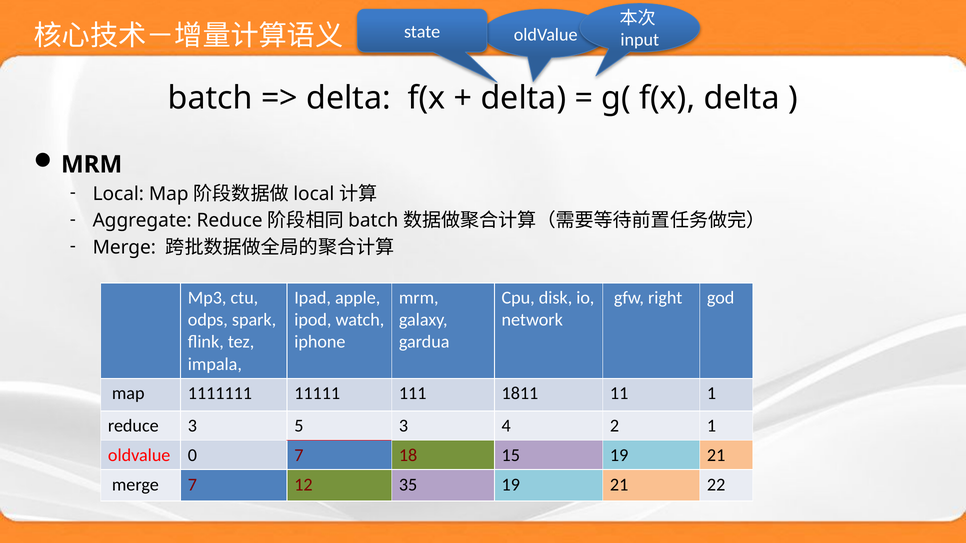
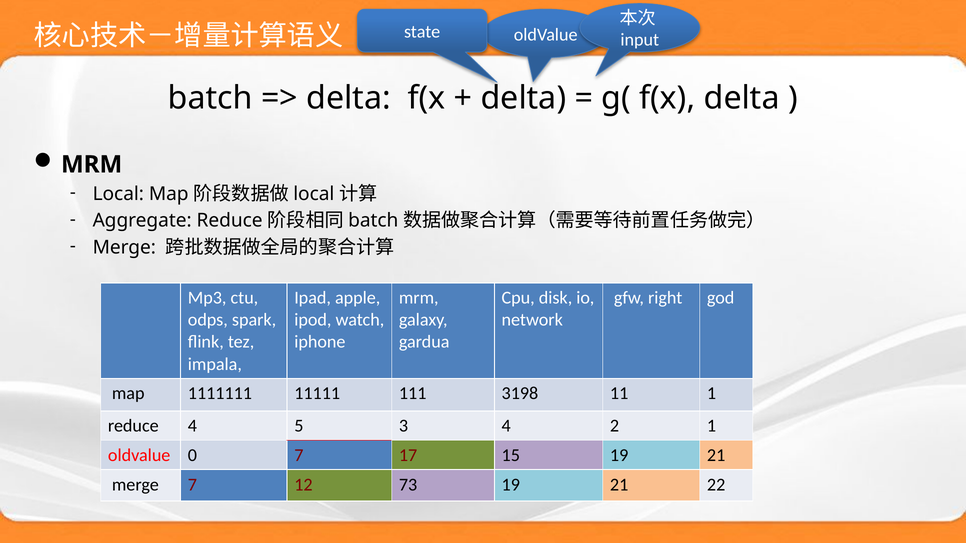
1811: 1811 -> 3198 (520, 394)
reduce 3: 3 -> 4 (192, 426)
18: 18 -> 17 (408, 456)
35: 35 -> 73 (408, 485)
